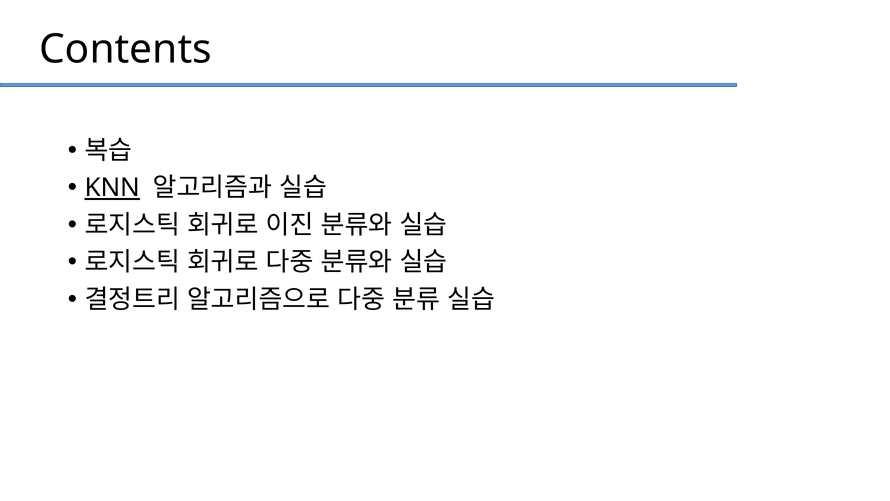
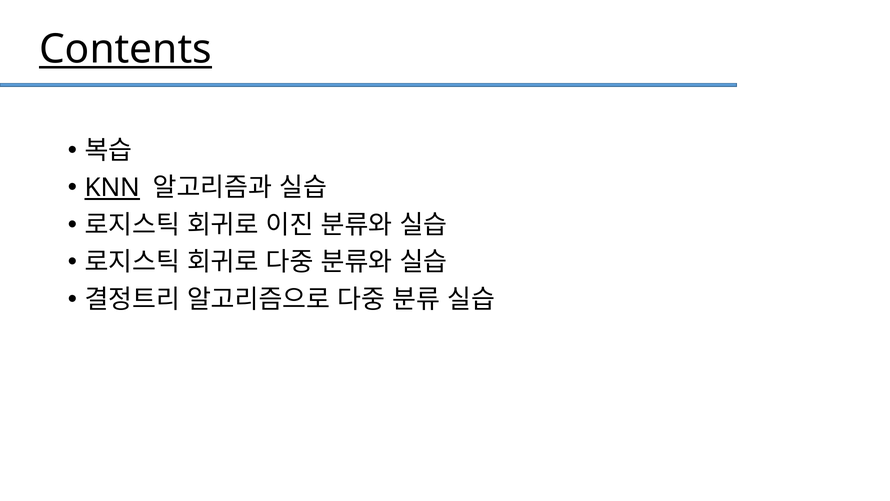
Contents underline: none -> present (125, 49)
